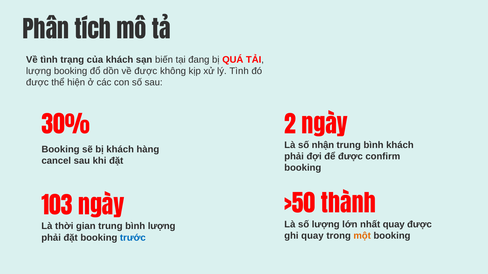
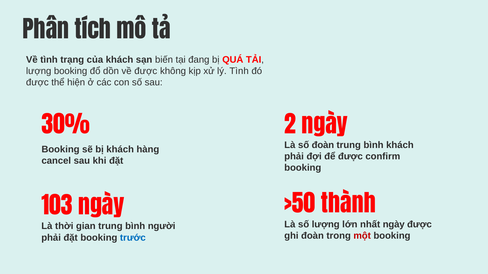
số nhận: nhận -> đoàn (323, 145)
nhất quay: quay -> ngày (394, 225)
bình lượng: lượng -> người (162, 227)
ghi quay: quay -> đoàn (312, 236)
một colour: orange -> red (362, 236)
